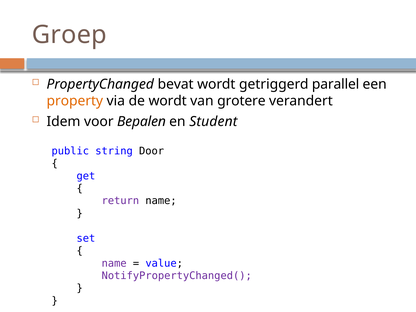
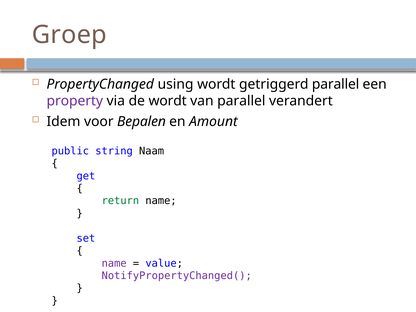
bevat: bevat -> using (176, 84)
property colour: orange -> purple (75, 101)
van grotere: grotere -> parallel (241, 101)
Student: Student -> Amount (213, 121)
Door: Door -> Naam (152, 151)
return colour: purple -> green (120, 201)
